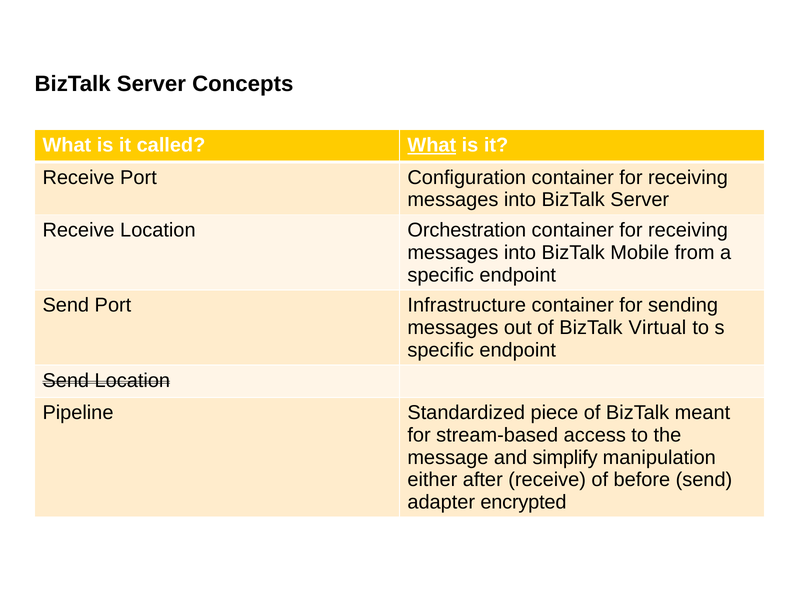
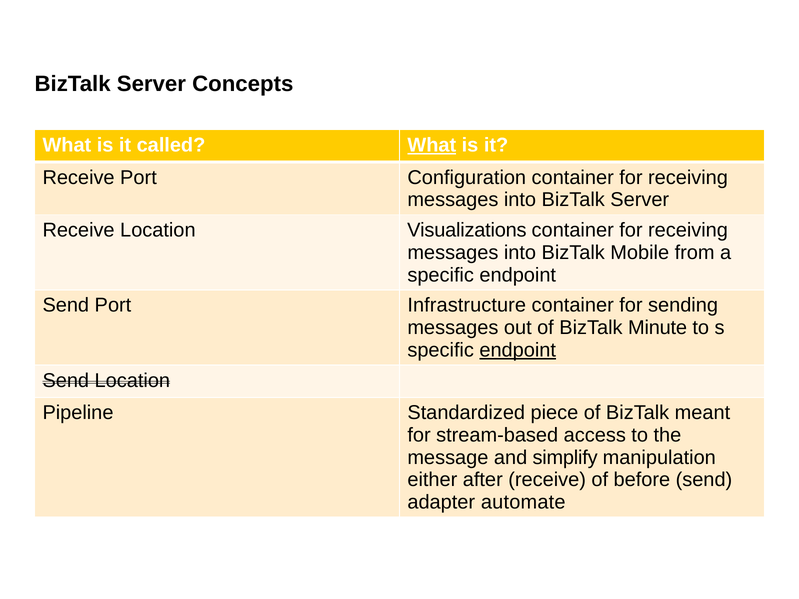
Orchestration: Orchestration -> Visualizations (467, 230)
Virtual: Virtual -> Minute (658, 328)
endpoint underline: none -> present (518, 350)
encrypted: encrypted -> automate (523, 502)
